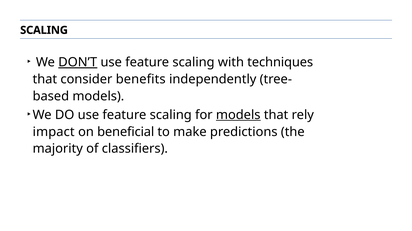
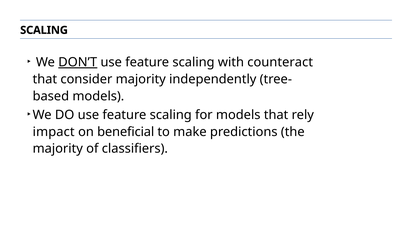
techniques: techniques -> counteract (280, 62)
consider benefits: benefits -> majority (141, 79)
models underline: present -> none (238, 115)
